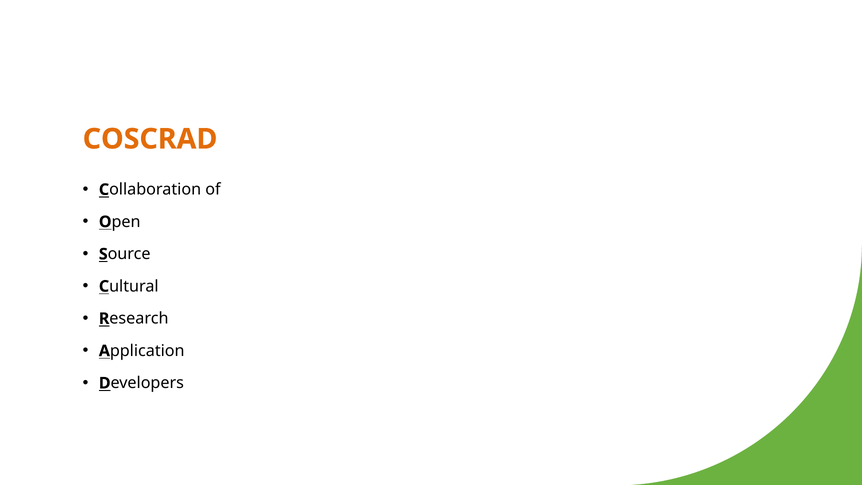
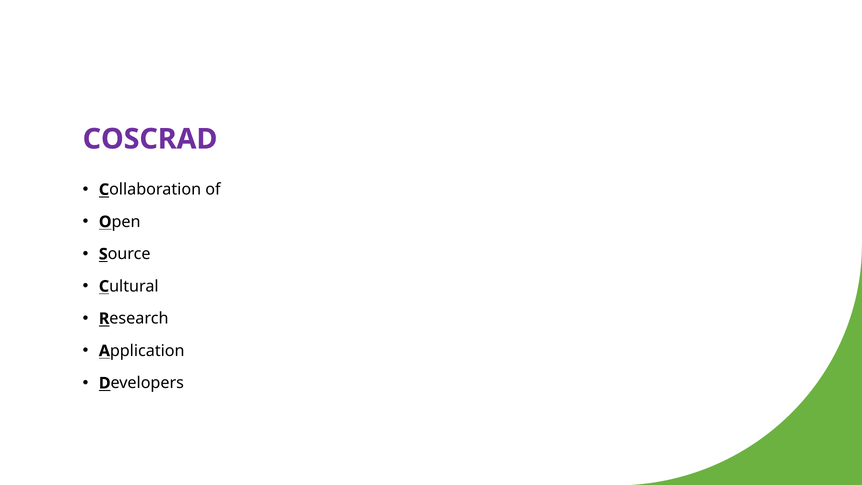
COSCRAD colour: orange -> purple (150, 139)
